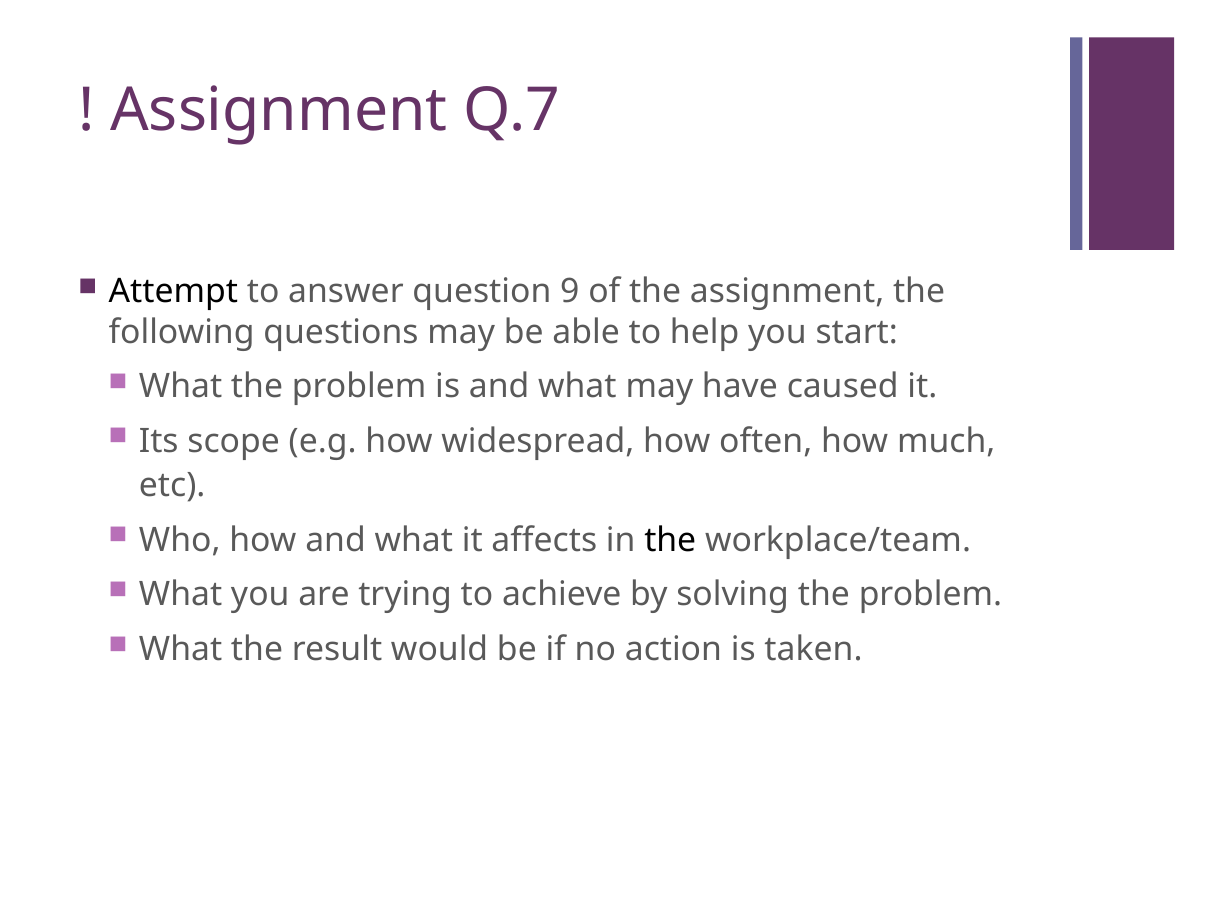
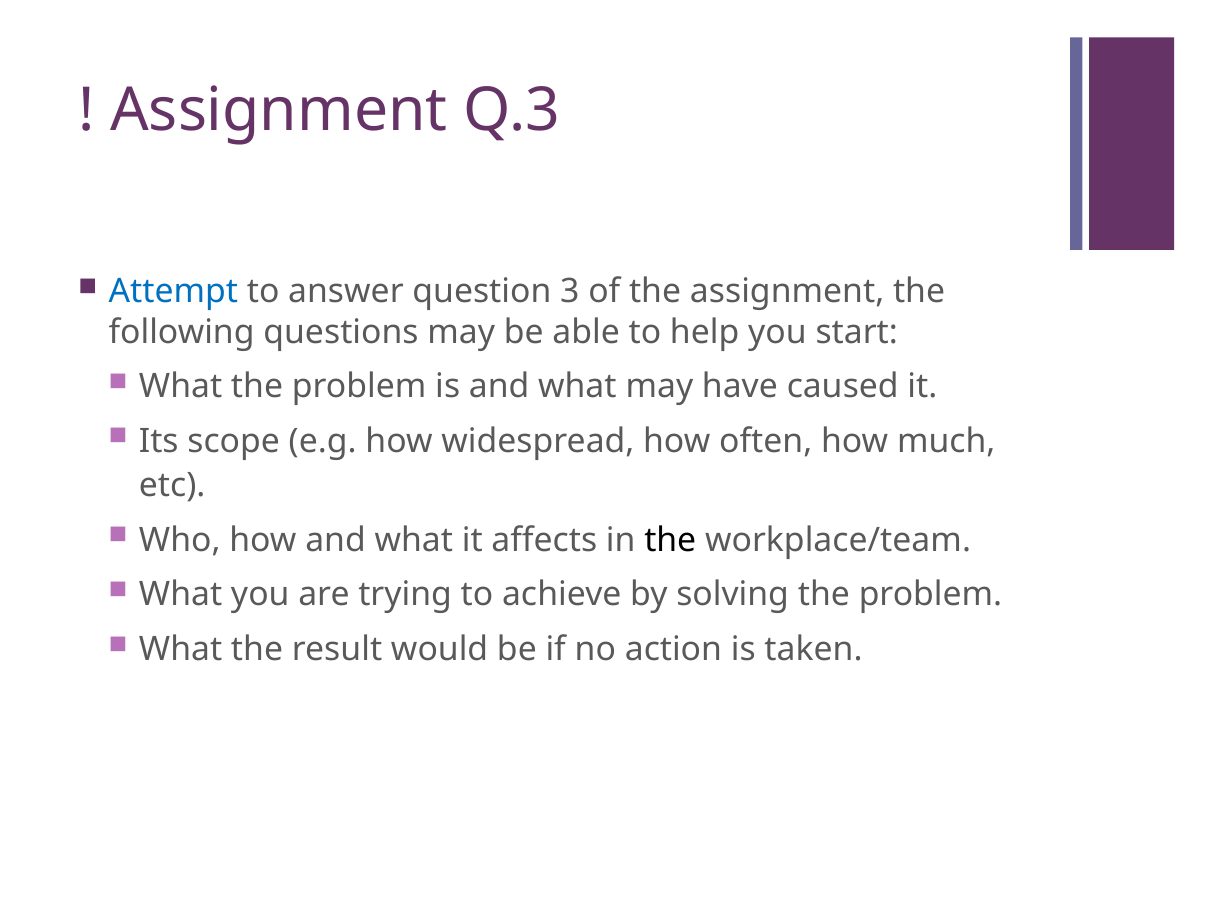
Q.7: Q.7 -> Q.3 (512, 111)
Attempt colour: black -> blue (173, 291)
9: 9 -> 3 (570, 291)
